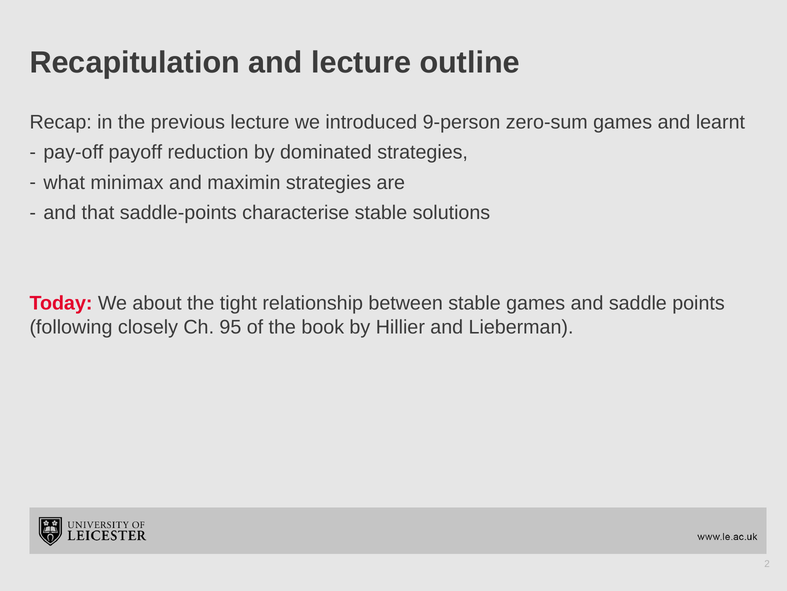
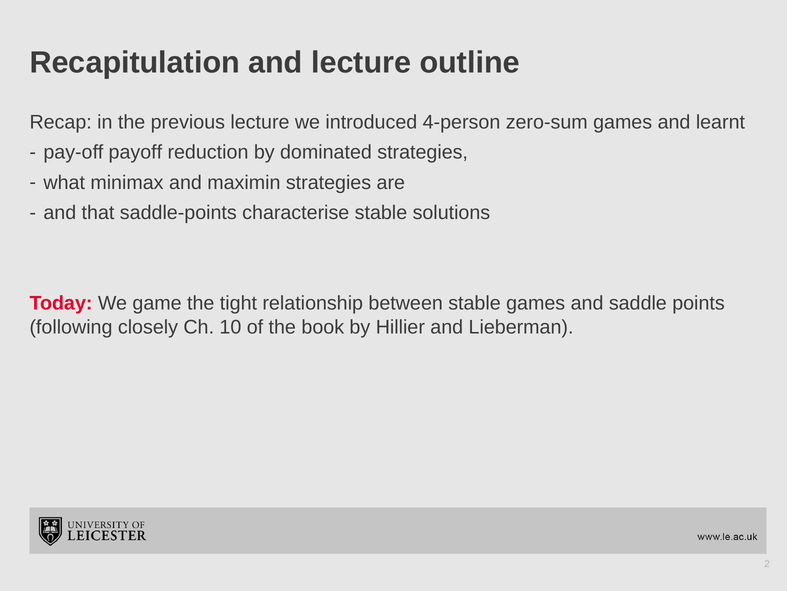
9-person: 9-person -> 4-person (462, 122)
about: about -> game (157, 303)
95: 95 -> 10 (230, 327)
